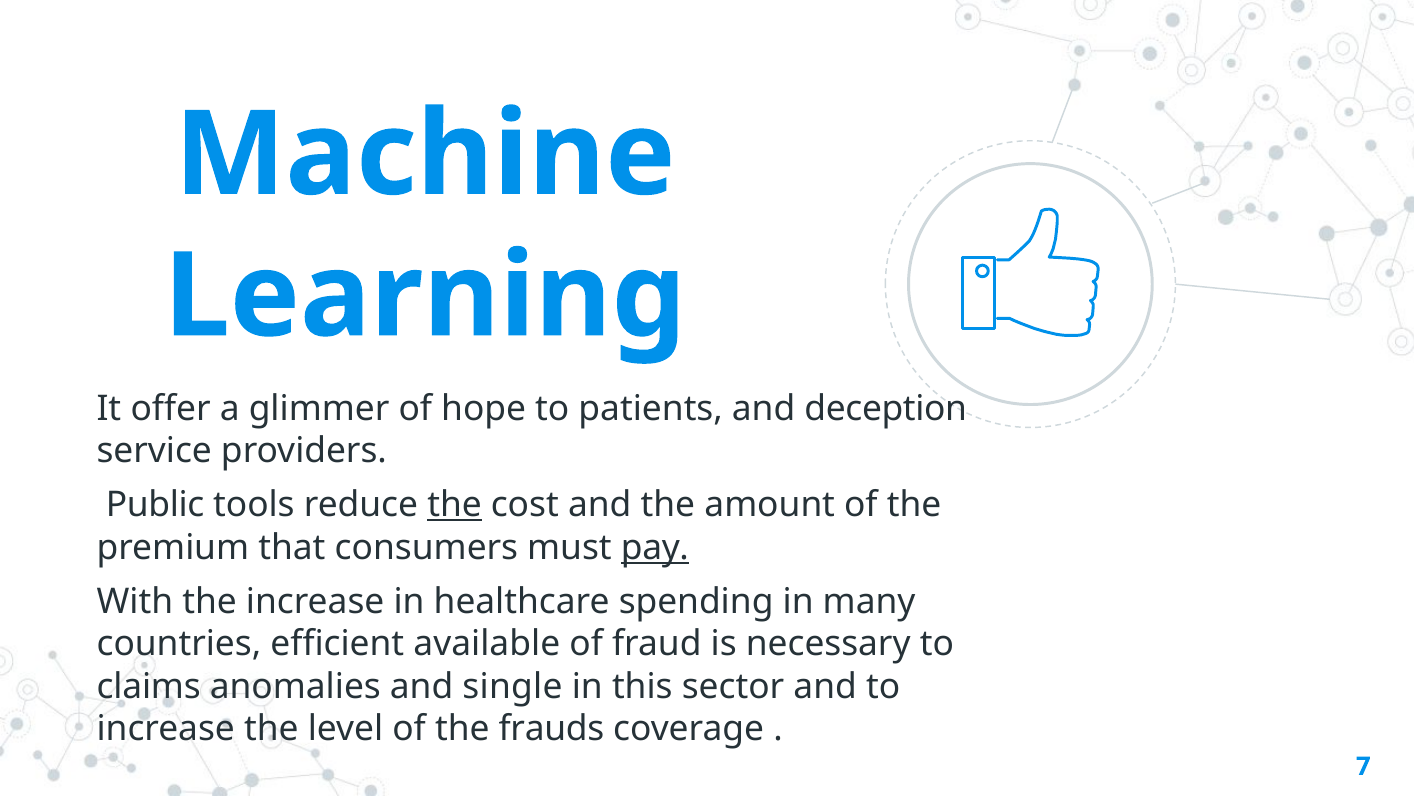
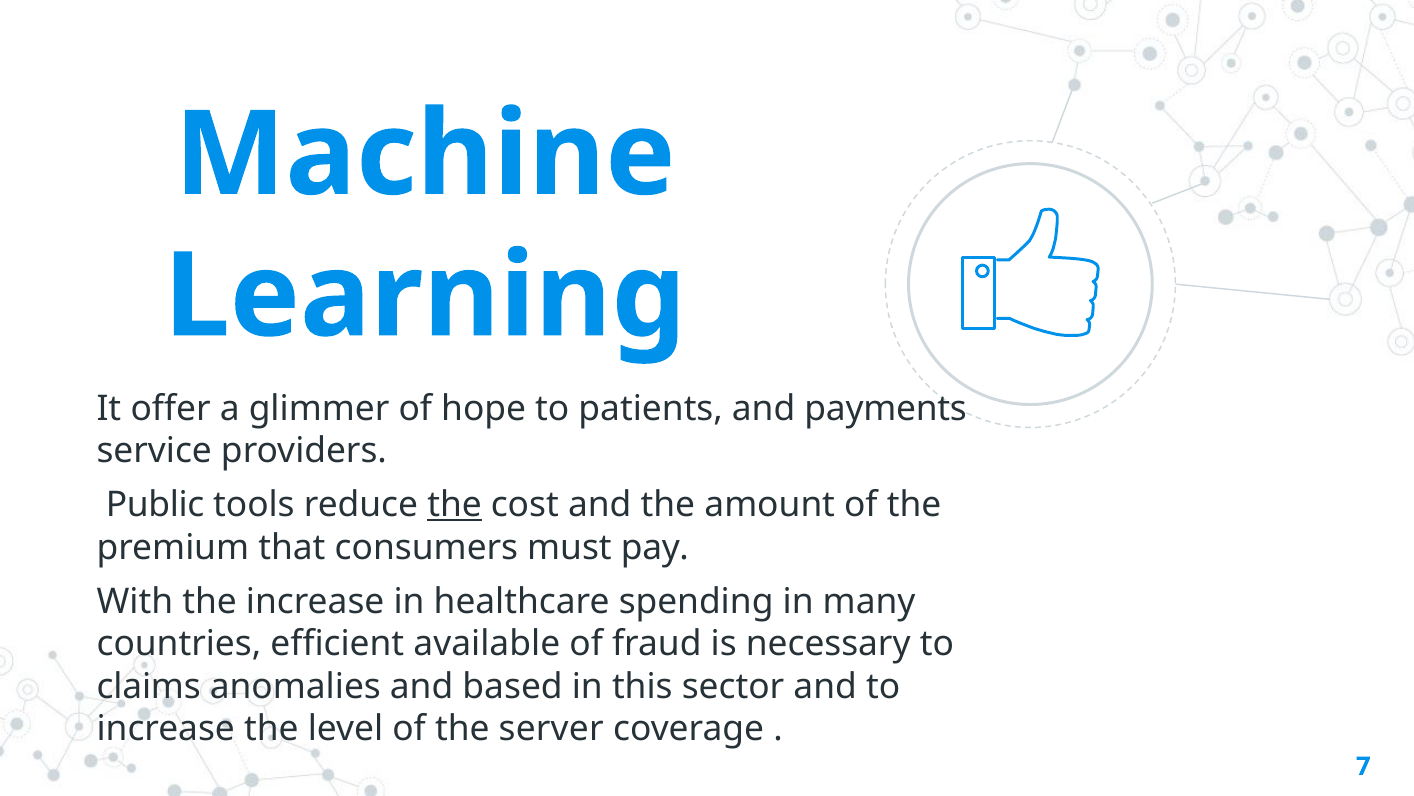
deception: deception -> payments (886, 408)
pay underline: present -> none (655, 547)
single: single -> based (513, 686)
frauds: frauds -> server (551, 729)
